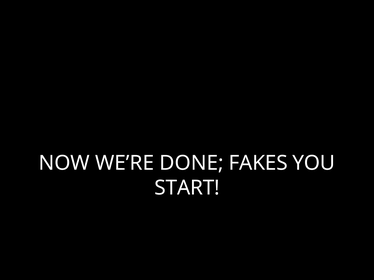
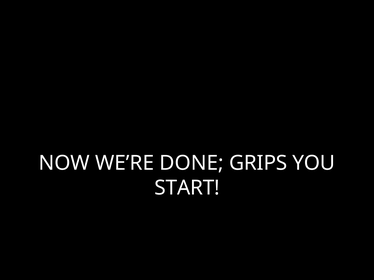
FAKES: FAKES -> GRIPS (258, 163)
